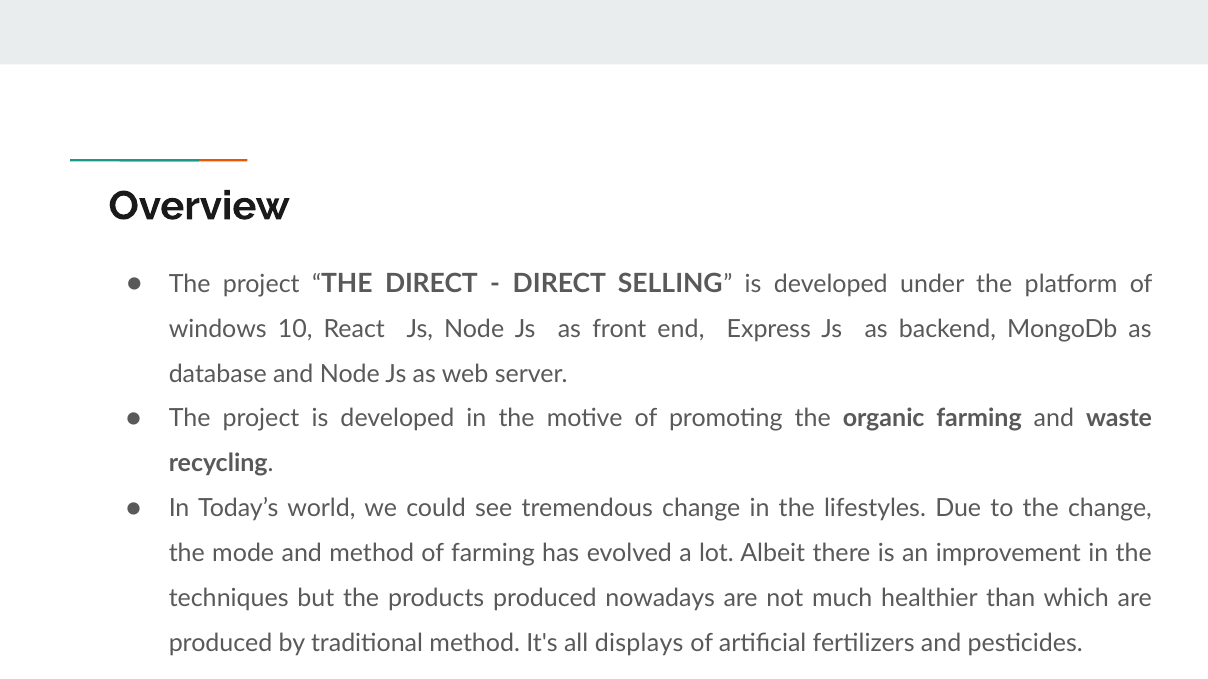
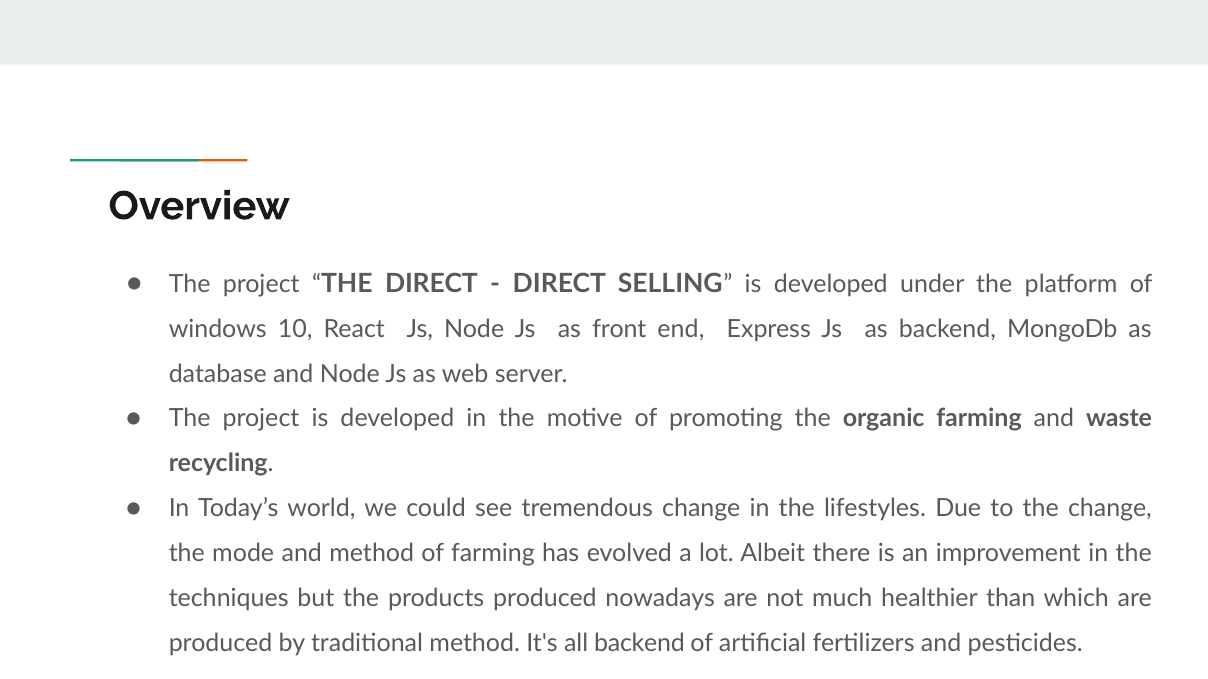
all displays: displays -> backend (639, 643)
